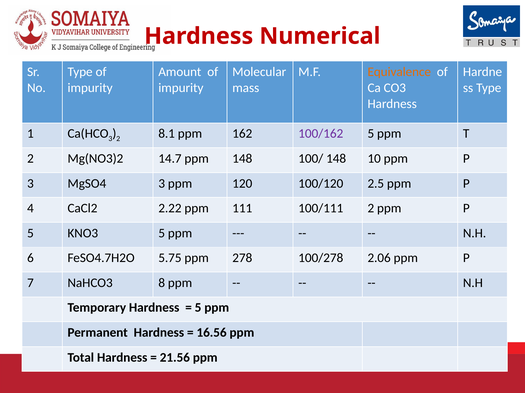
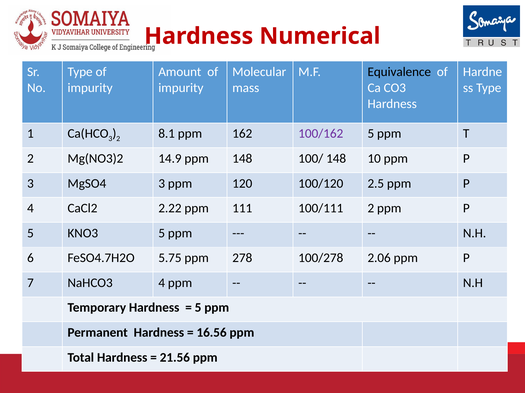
Equivalence colour: orange -> black (399, 72)
14.7: 14.7 -> 14.9 (170, 159)
NaHCO3 8: 8 -> 4 (162, 283)
